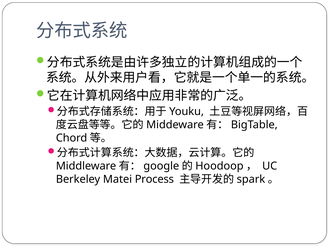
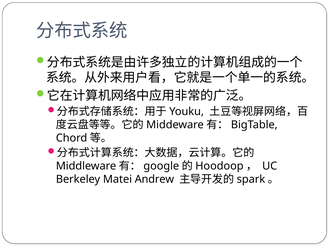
Process: Process -> Andrew (154, 179)
